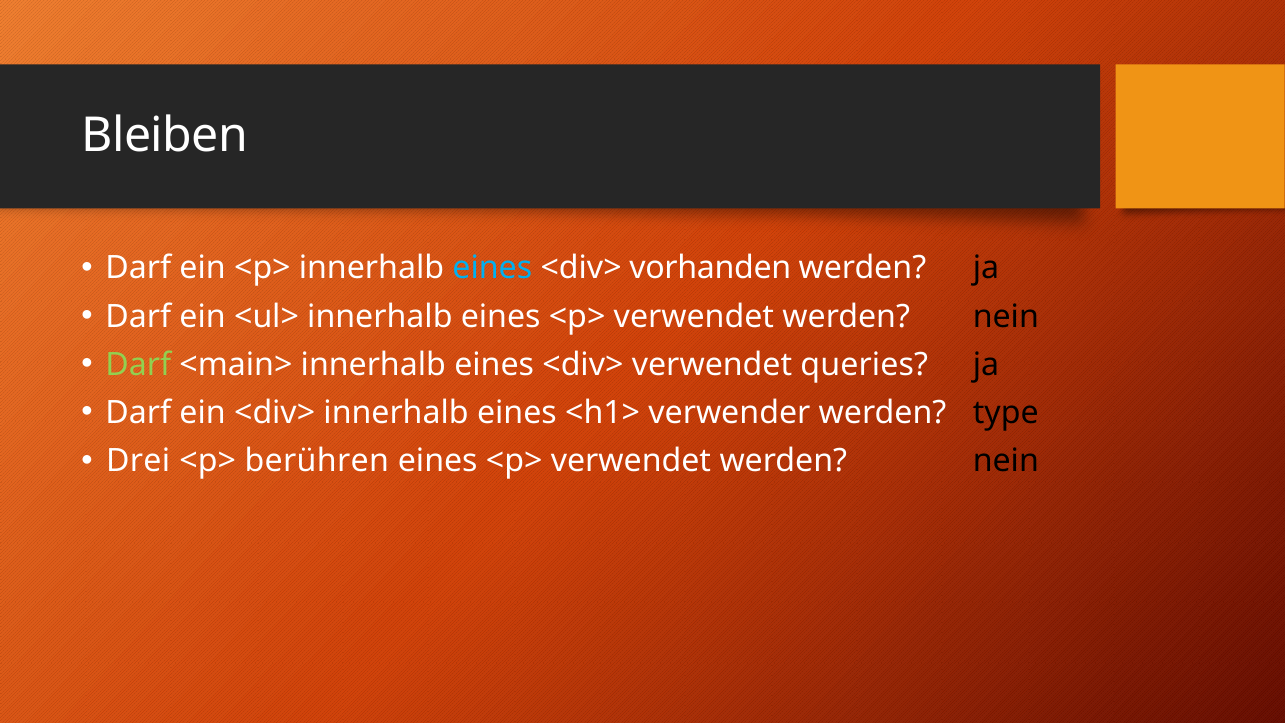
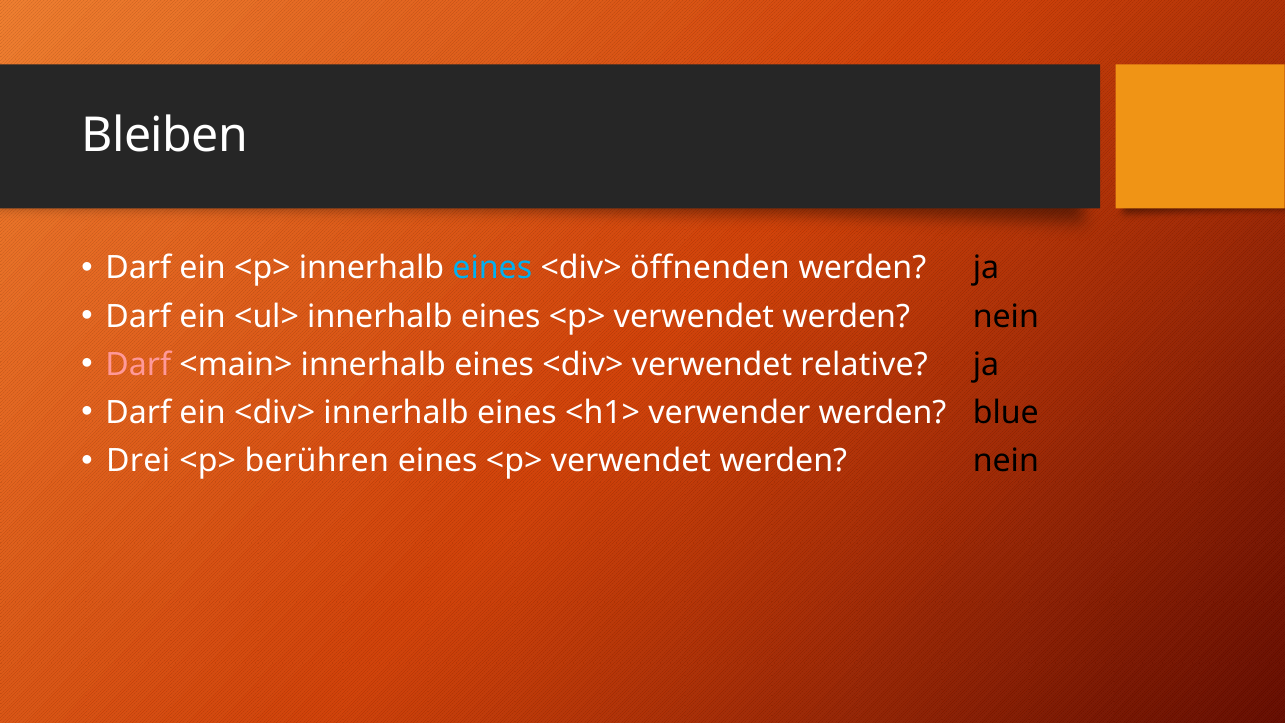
vorhanden: vorhanden -> öffnenden (710, 268)
Darf colour: light green -> pink (138, 364)
queries: queries -> relative (864, 364)
type: type -> blue (1006, 412)
